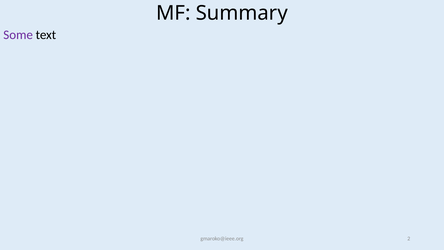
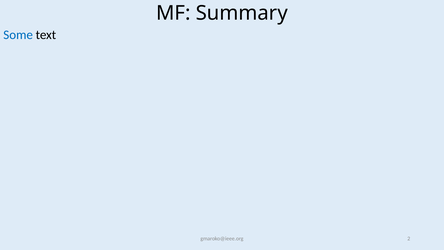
Some colour: purple -> blue (18, 35)
